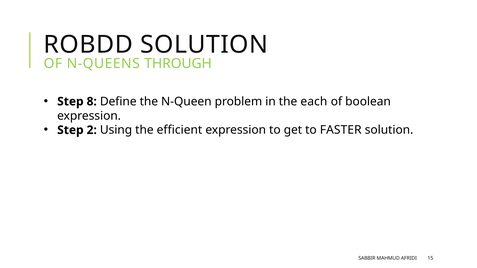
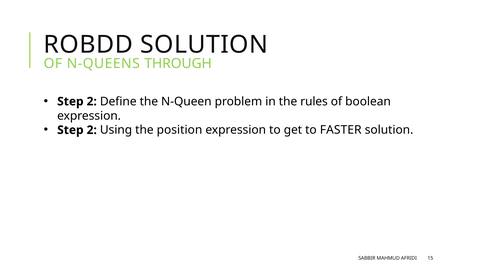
8: 8 -> 2 (92, 102)
each: each -> rules (314, 102)
efficient: efficient -> position (179, 130)
